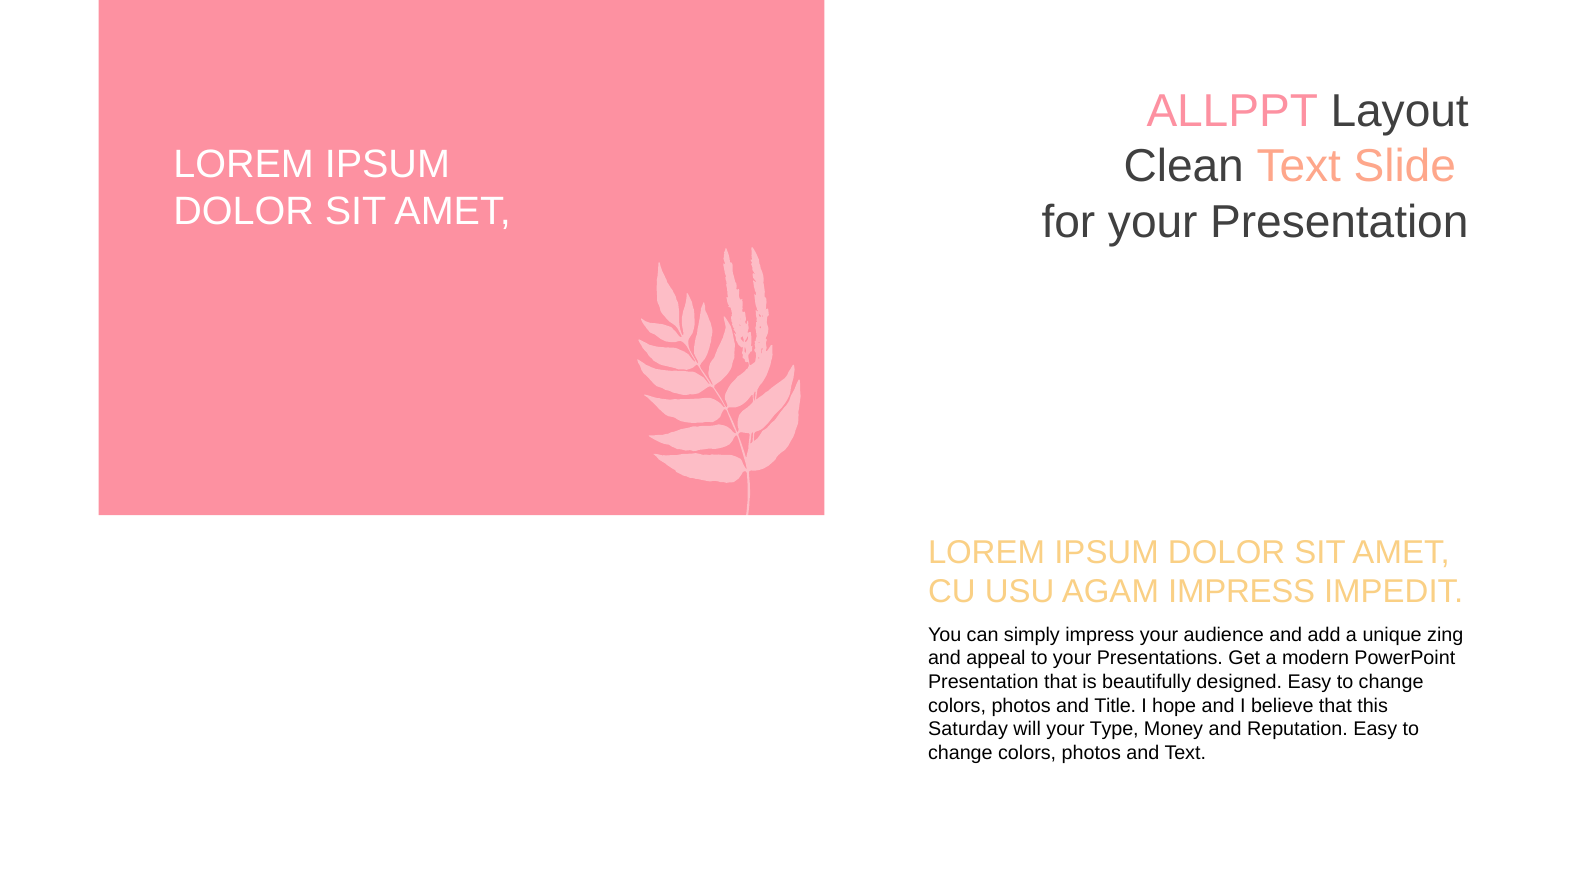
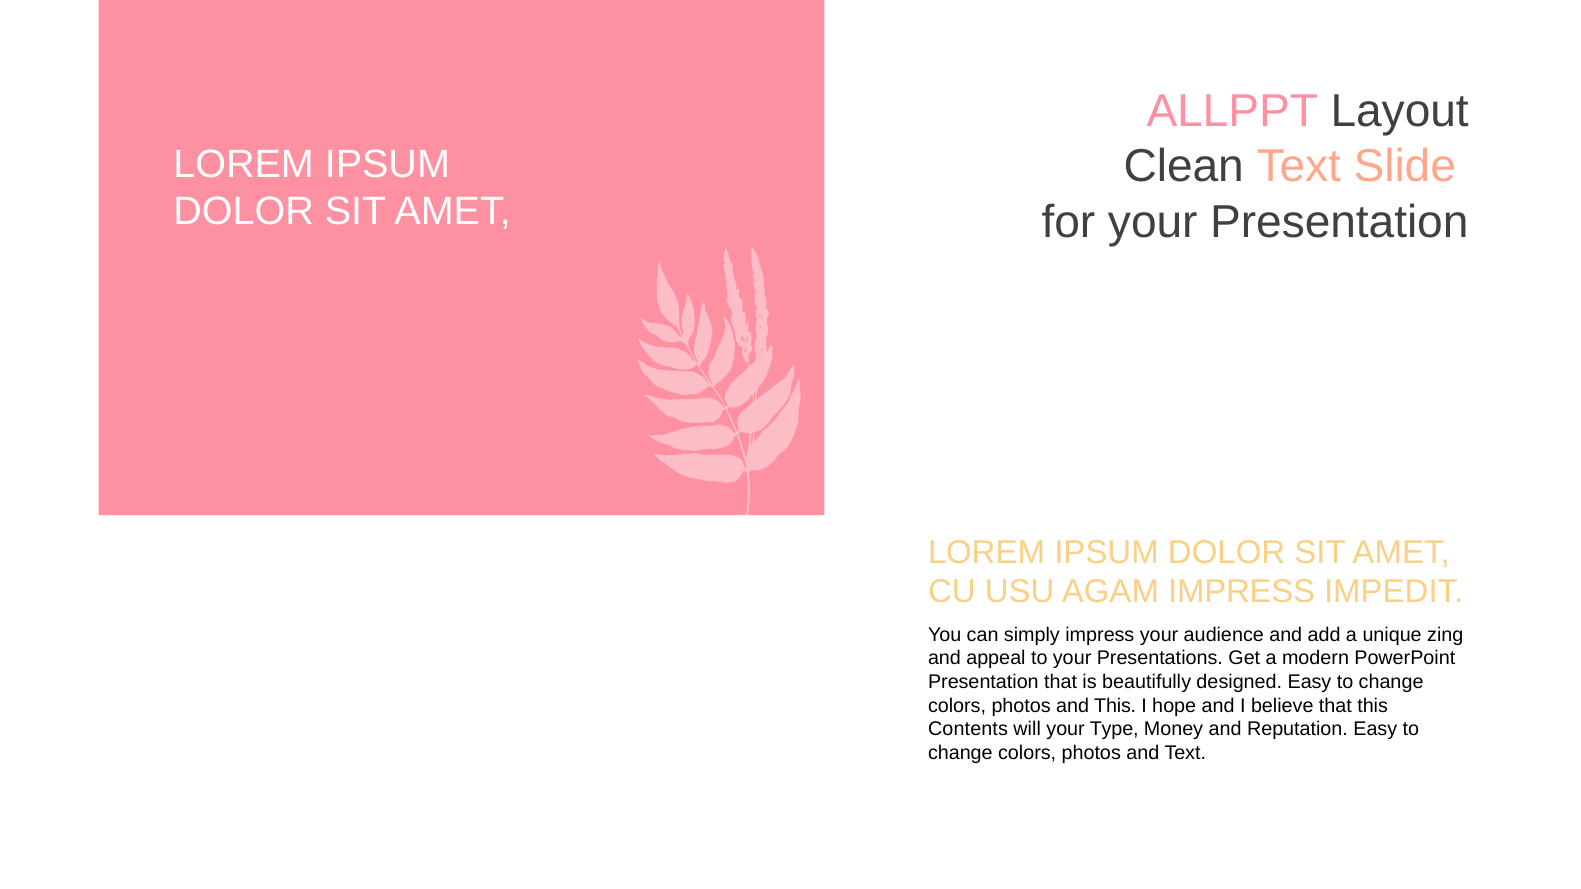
and Title: Title -> This (1115, 706)
Saturday: Saturday -> Contents (968, 730)
